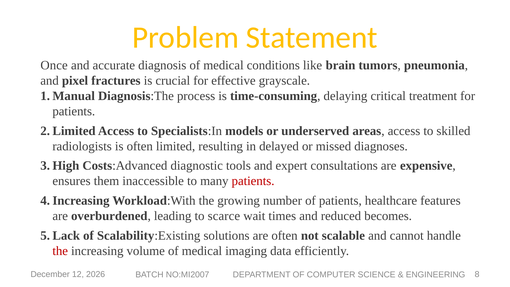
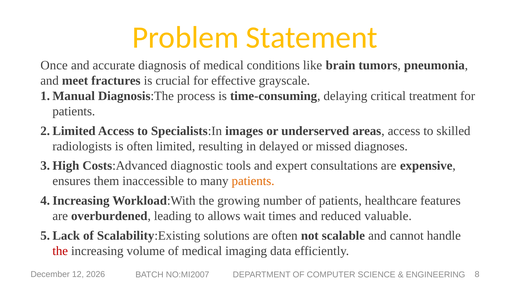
pixel: pixel -> meet (75, 81)
models: models -> images (244, 131)
patients colour: red -> orange (253, 181)
scarce: scarce -> allows (224, 216)
becomes: becomes -> valuable (388, 216)
